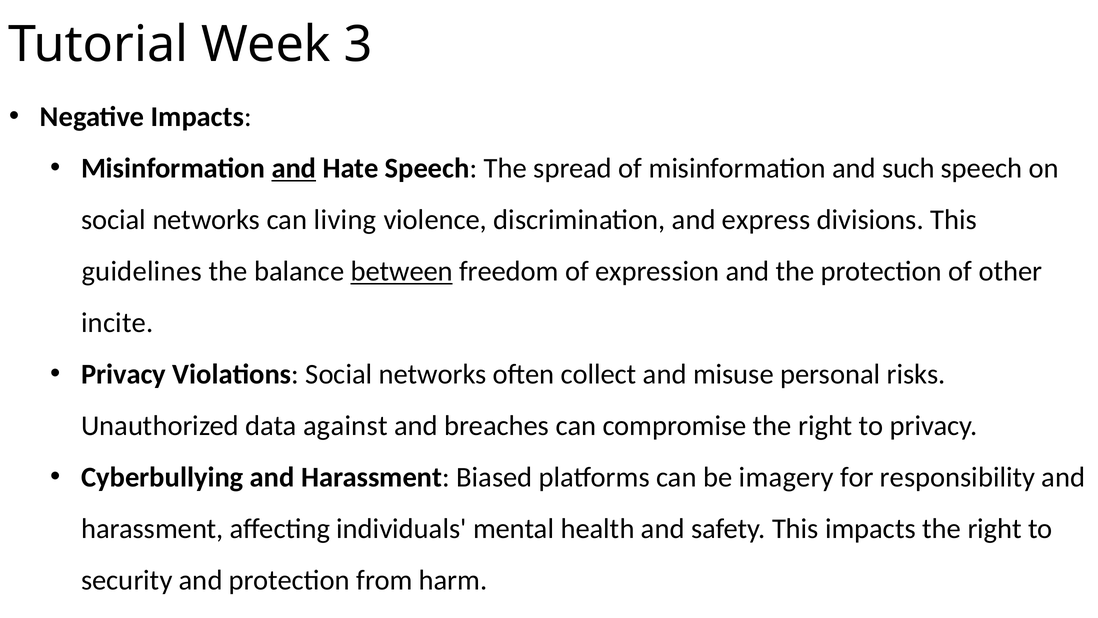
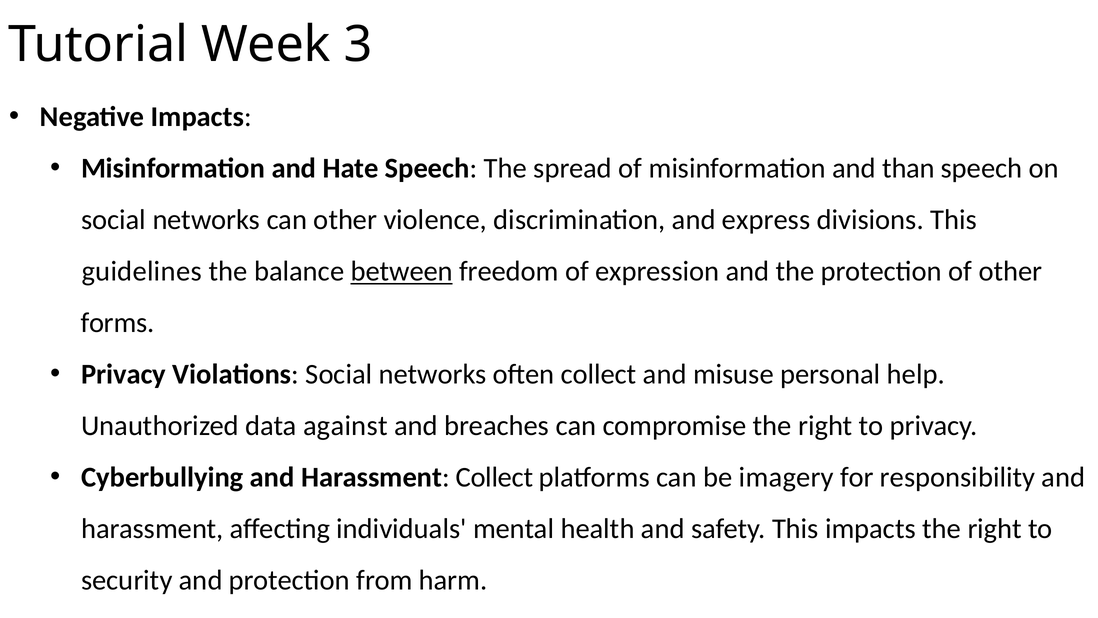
and underline: present -> none (294, 168)
such: such -> than (908, 168)
can living: living -> other (345, 220)
incite: incite -> forms (118, 323)
risks: risks -> help (916, 374)
Harassment Biased: Biased -> Collect (494, 477)
